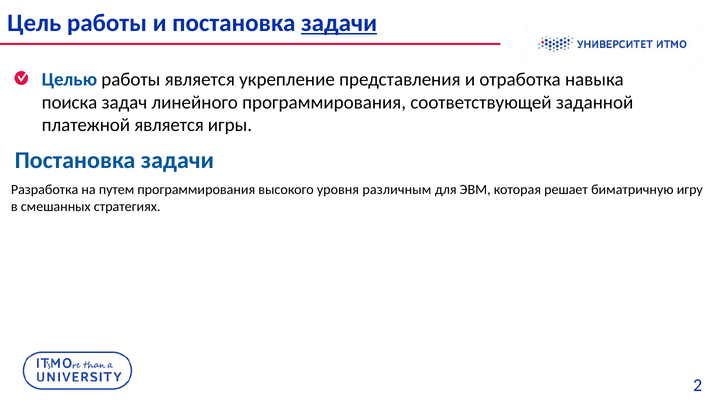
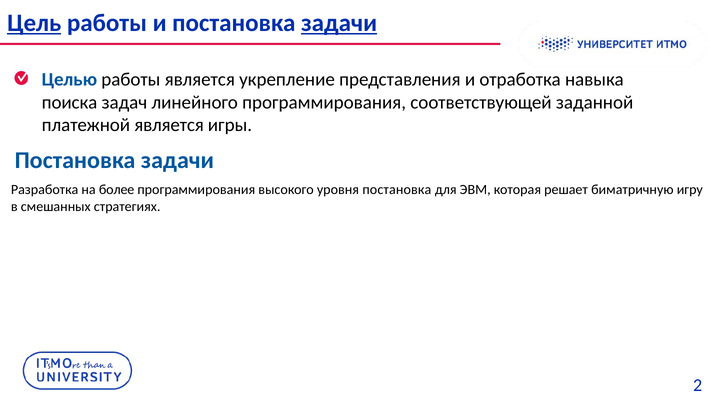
Цель underline: none -> present (34, 23)
путем: путем -> более (117, 190)
уровня различным: различным -> постановка (397, 190)
